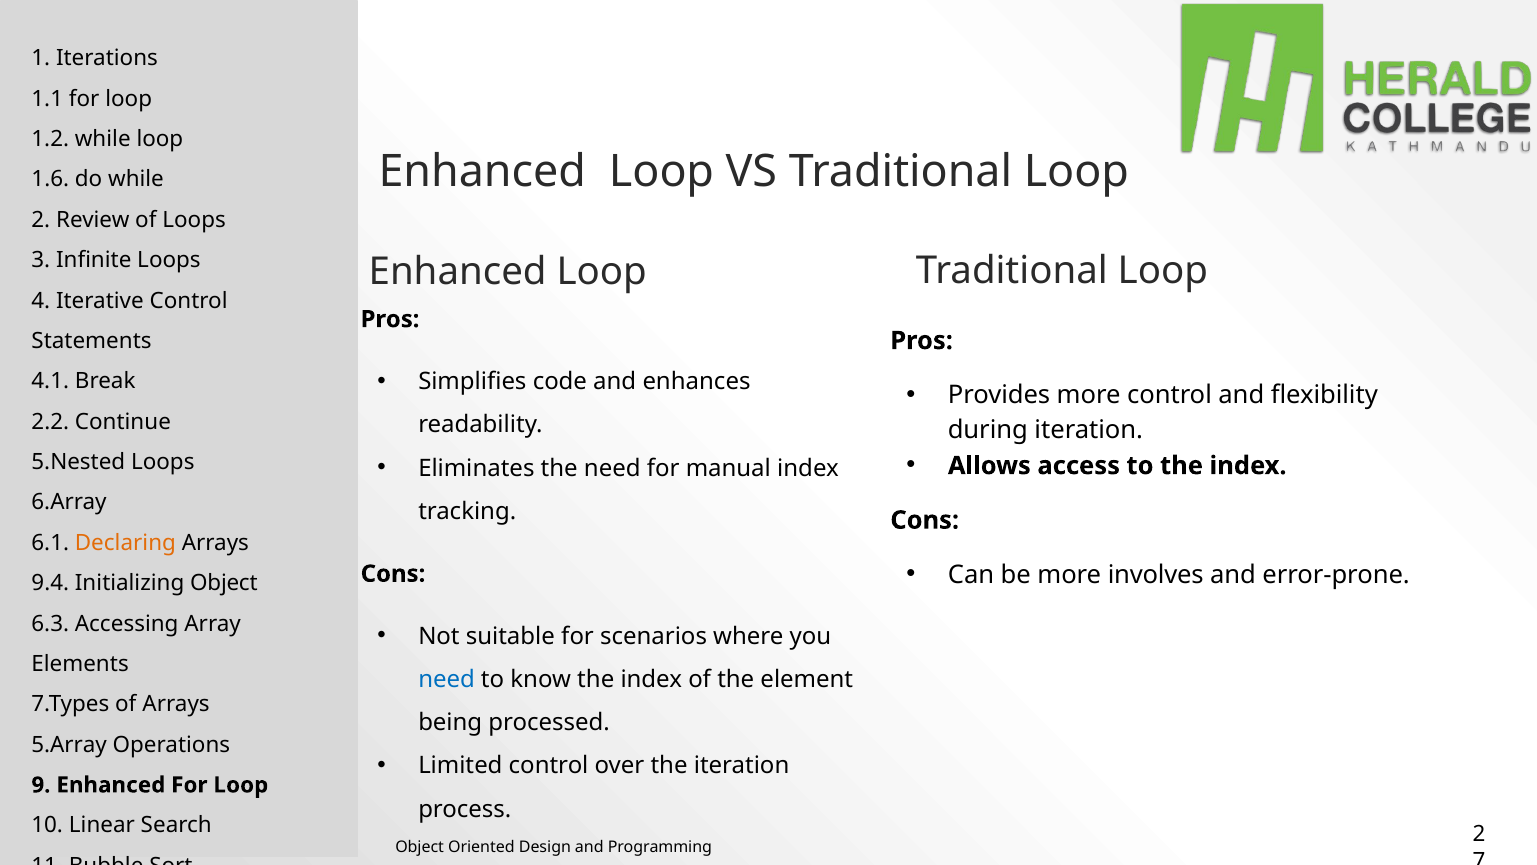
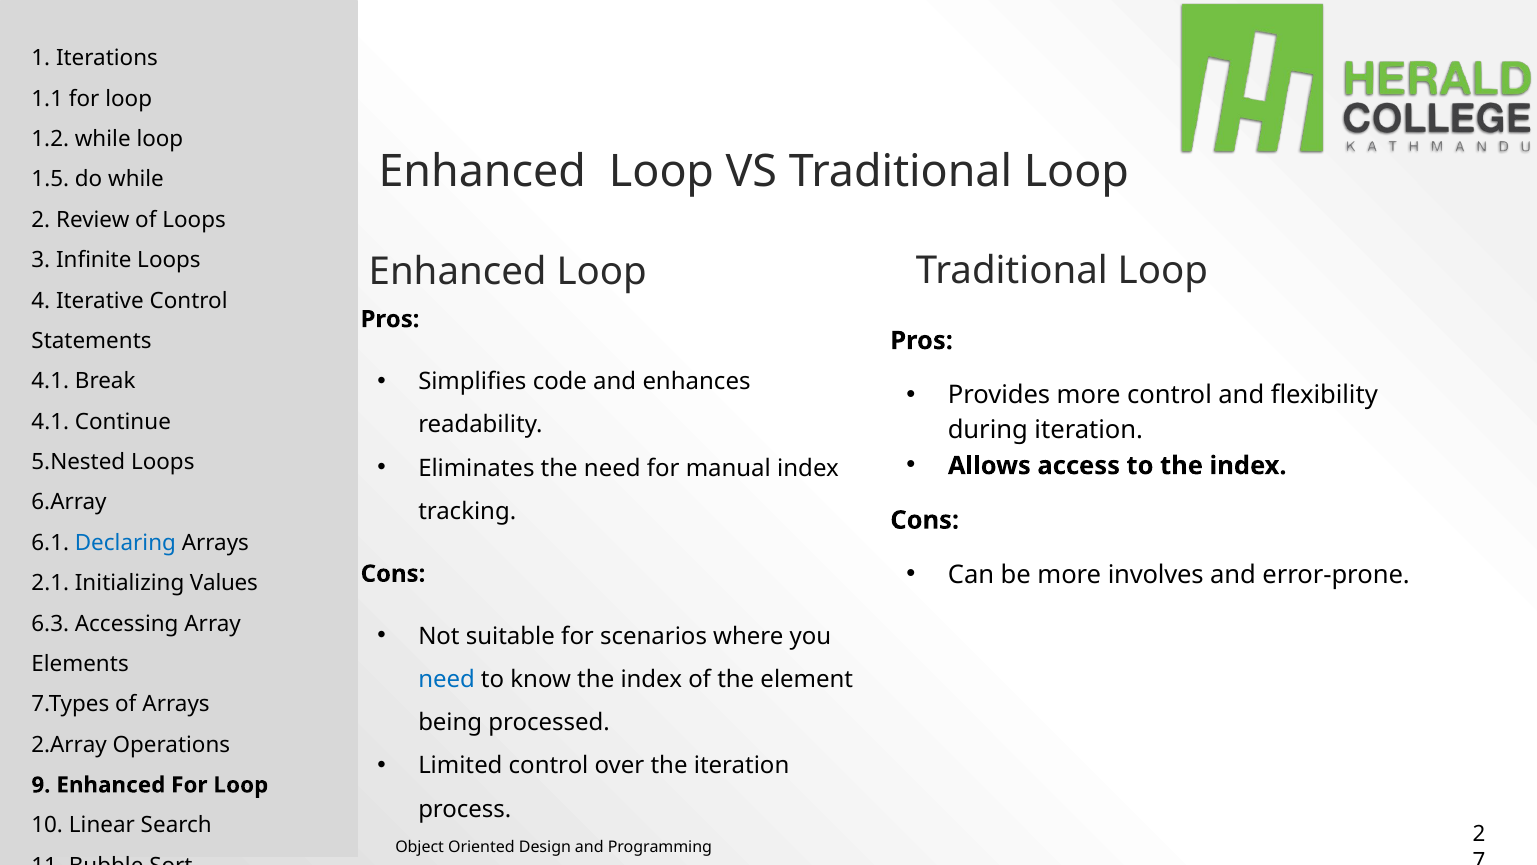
1.6: 1.6 -> 1.5 (50, 179)
2.2: 2.2 -> 4.1 (50, 422)
Declaring colour: orange -> blue (125, 543)
9.4: 9.4 -> 2.1 (50, 583)
Initializing Object: Object -> Values (224, 583)
5.Array: 5.Array -> 2.Array (69, 744)
